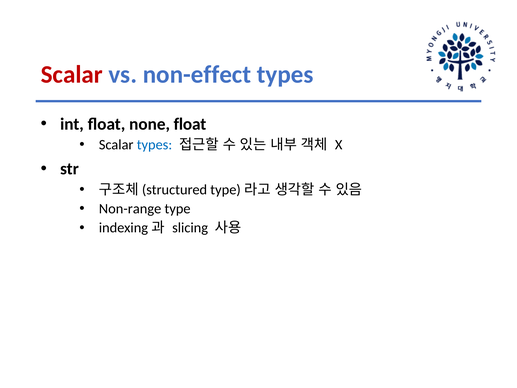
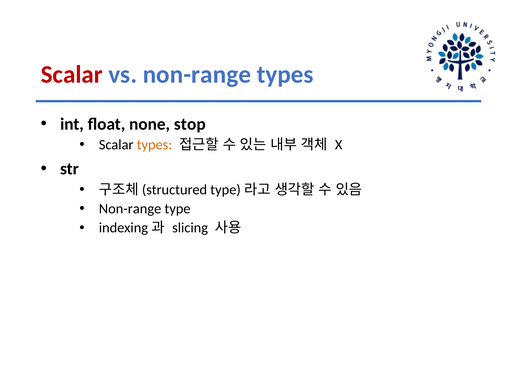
vs non-effect: non-effect -> non-range (197, 74)
none float: float -> stop (190, 124)
types colour: blue -> orange (154, 145)
